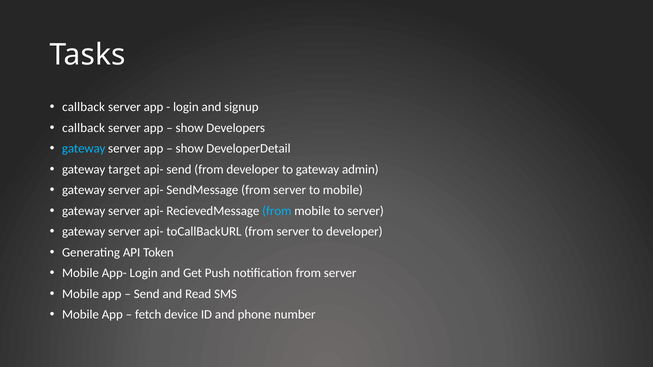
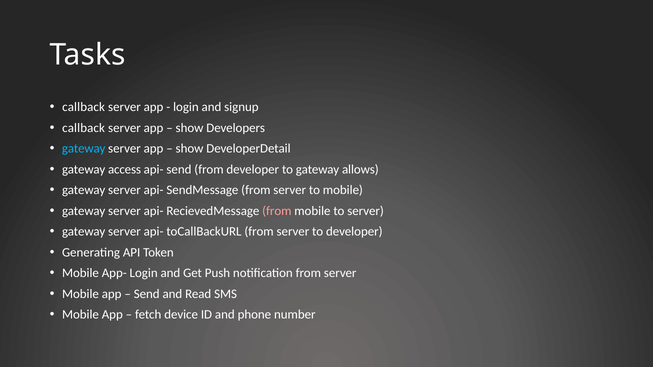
target: target -> access (125, 169)
admin: admin -> allows (360, 169)
from colour: light blue -> pink (277, 211)
